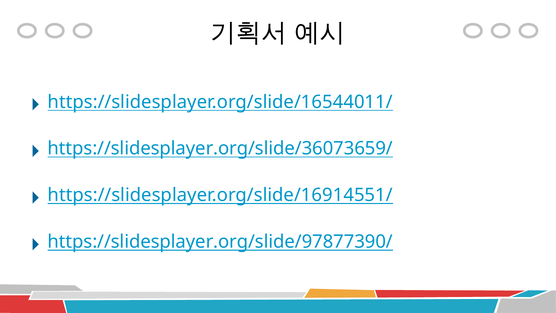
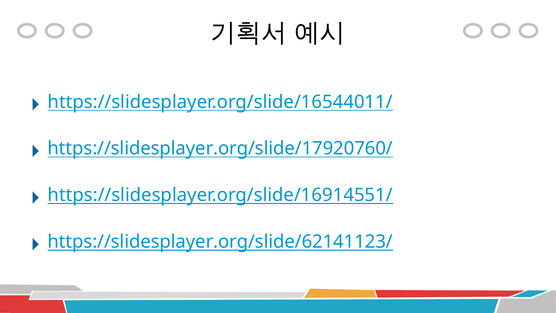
https://slidesplayer.org/slide/36073659/: https://slidesplayer.org/slide/36073659/ -> https://slidesplayer.org/slide/17920760/ (220, 148)
https://slidesplayer.org/slide/97877390/: https://slidesplayer.org/slide/97877390/ -> https://slidesplayer.org/slide/62141123/ (220, 242)
